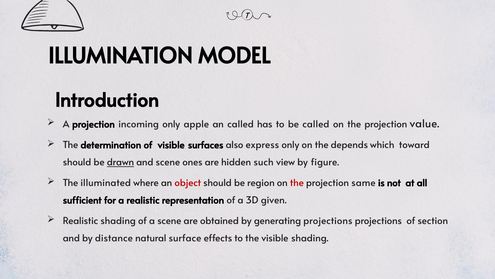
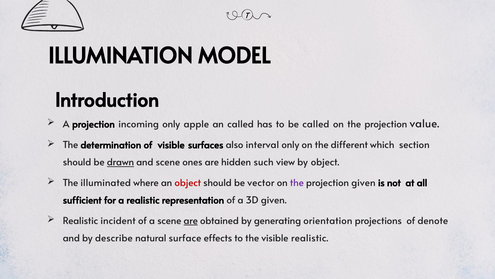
express: express -> interval (262, 145)
depends: depends -> different (349, 145)
toward: toward -> section (414, 145)
by figure: figure -> object (325, 162)
region: region -> vector (261, 183)
the colour: red -> purple (297, 183)
projection same: same -> given (363, 183)
Realistic shading: shading -> incident (118, 220)
are underline: none -> present (191, 220)
generating projections: projections -> orientation (328, 220)
section: section -> denote (433, 220)
distance: distance -> describe (114, 238)
visible shading: shading -> realistic (310, 238)
